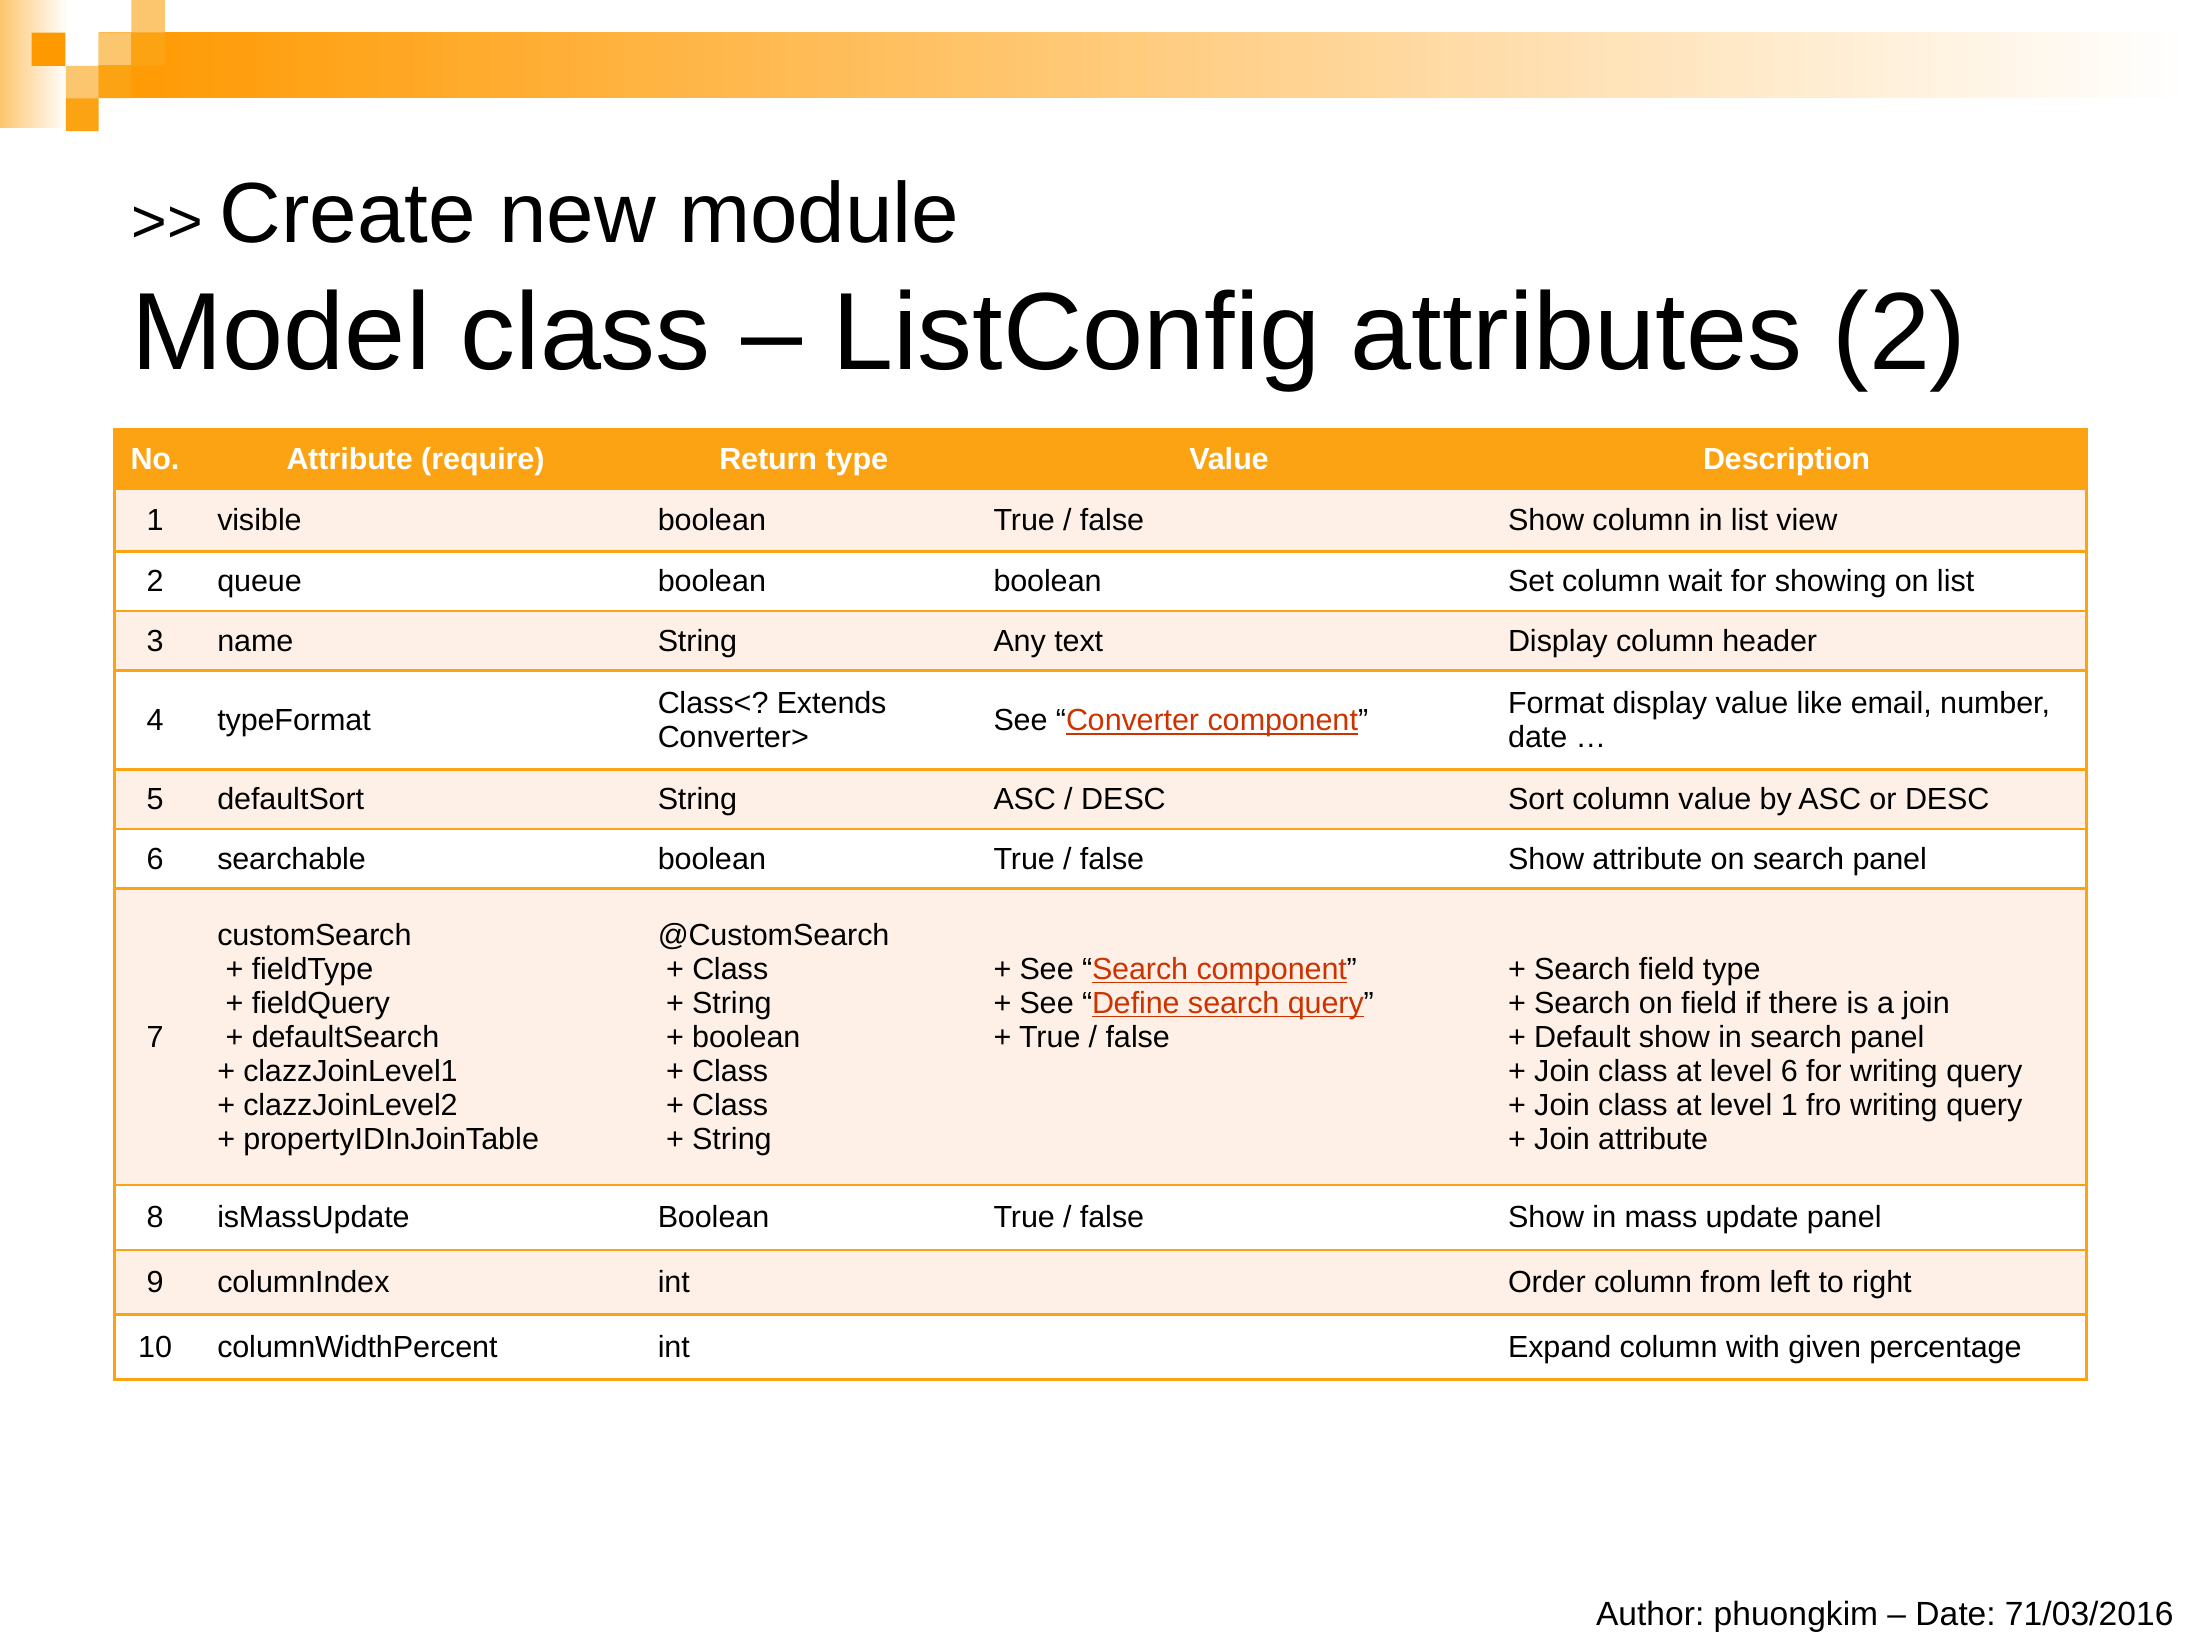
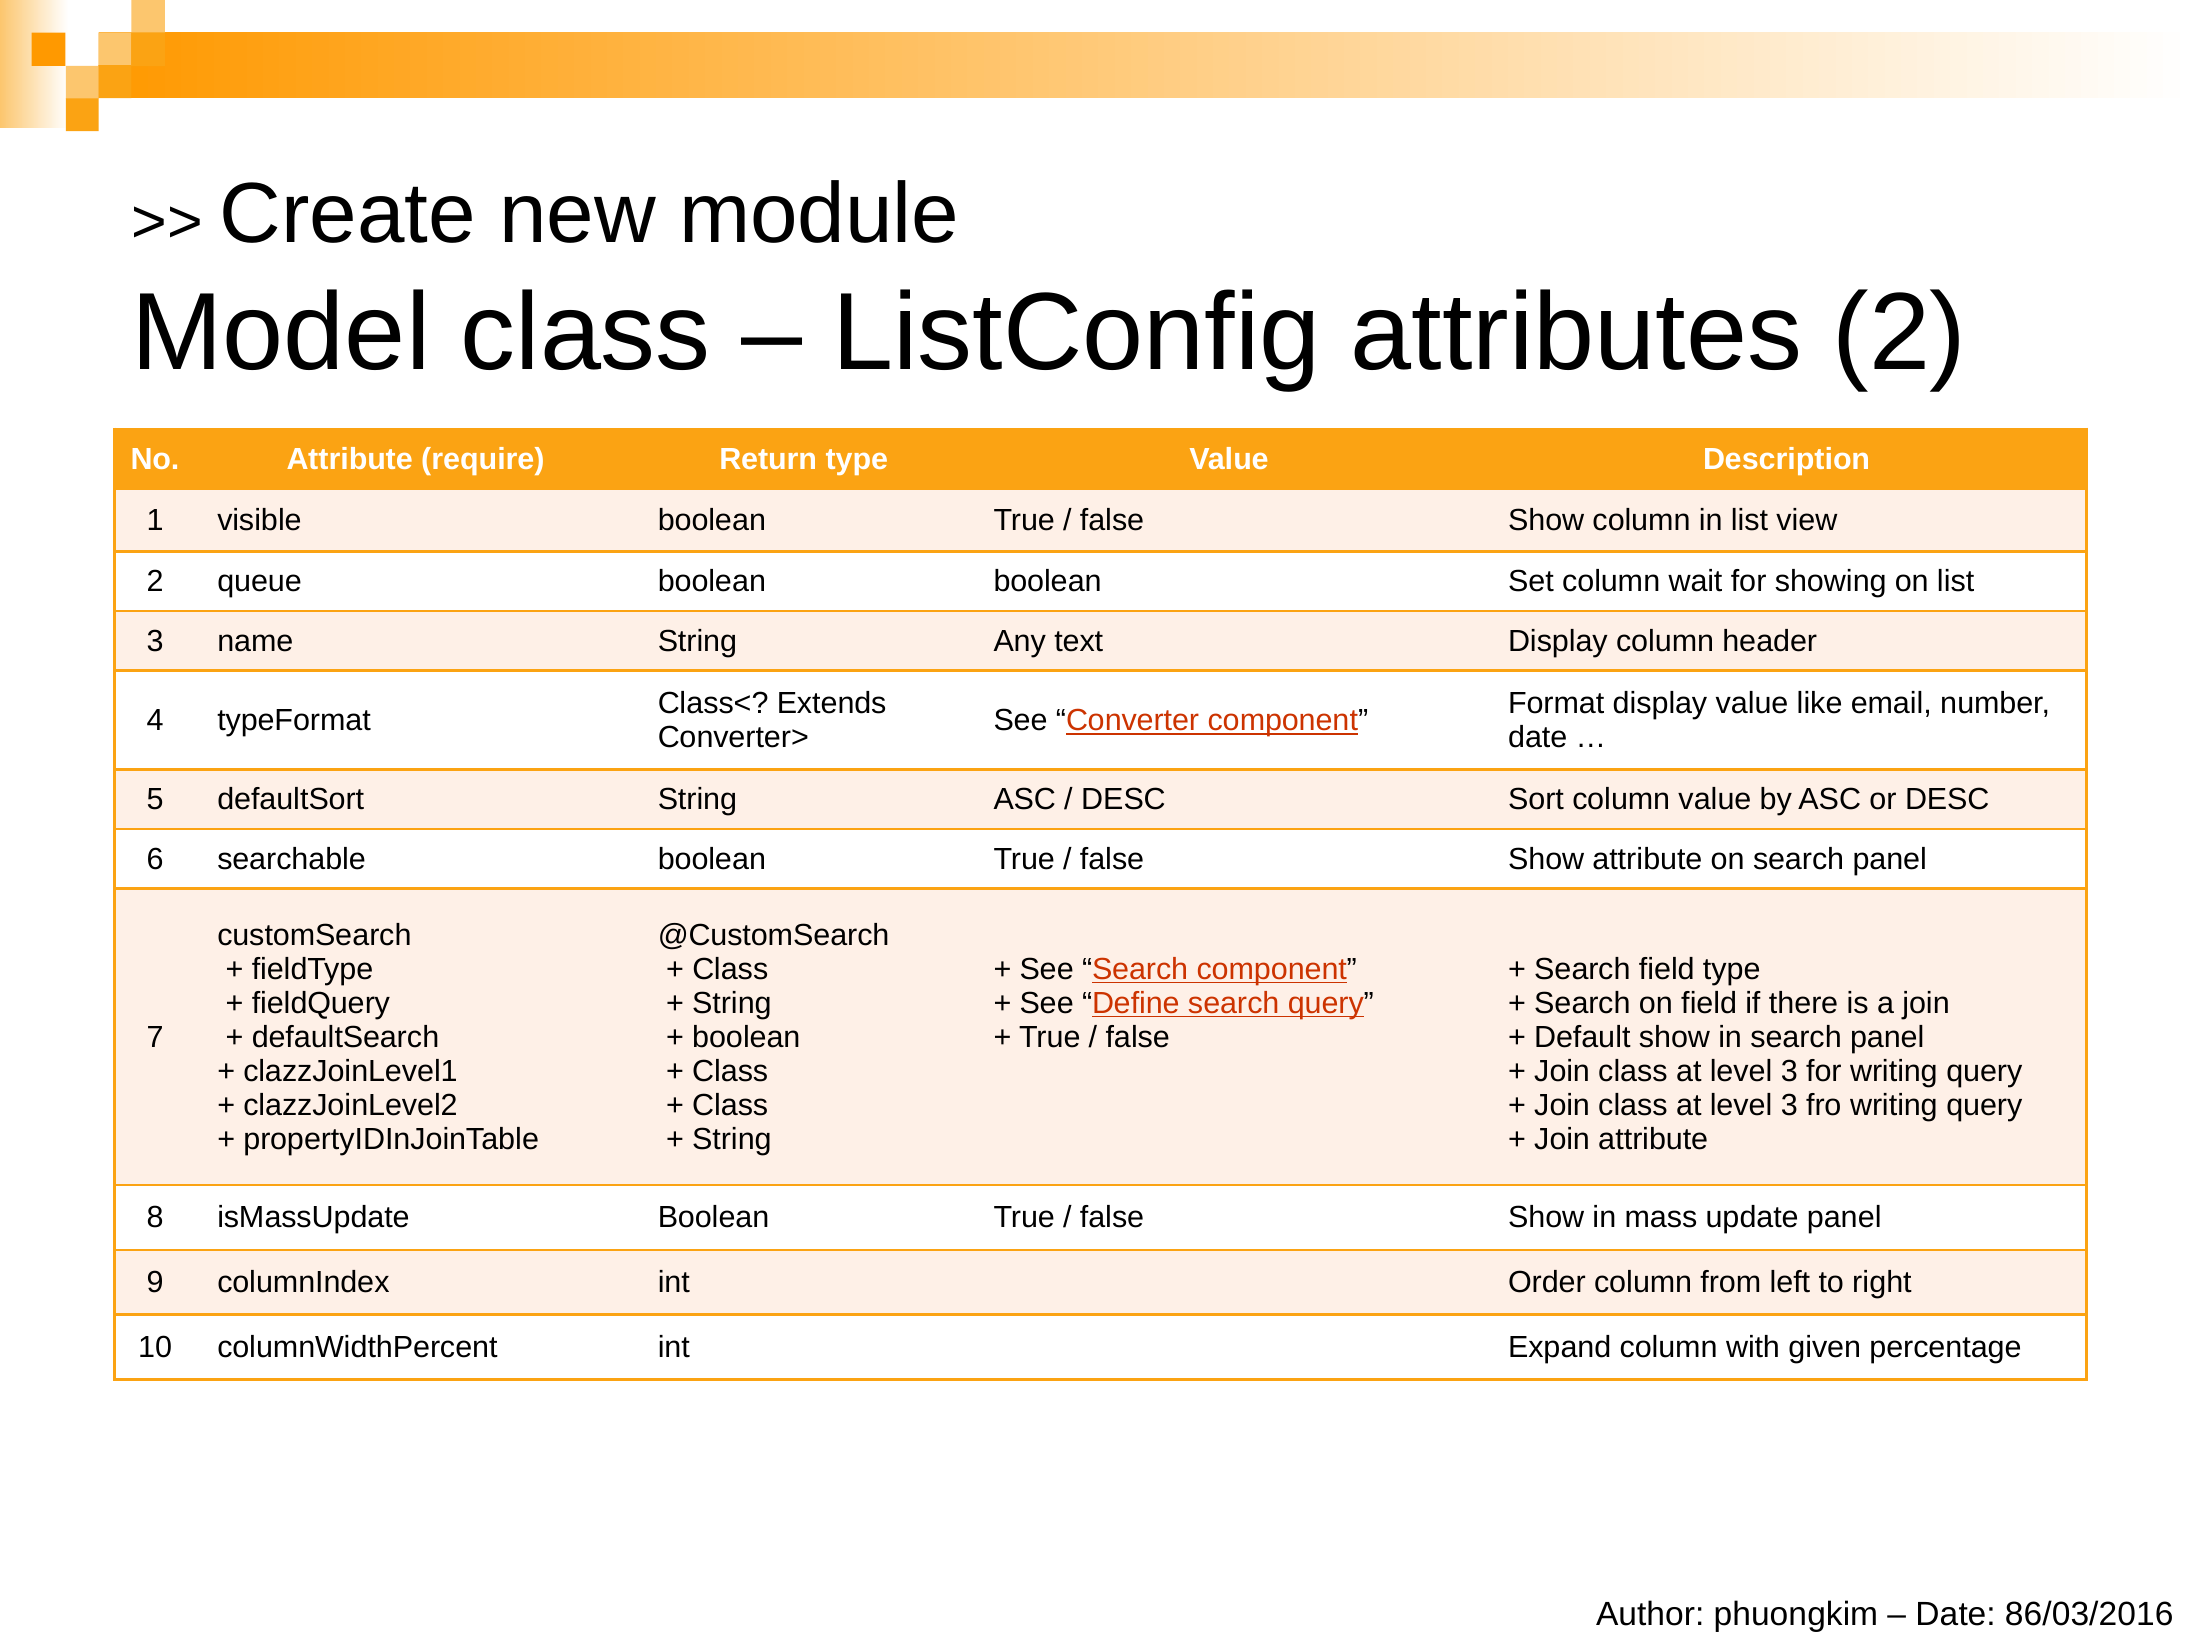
6: 6 -> 3 (1789, 1071)
1: 1 -> 3 (1789, 1105)
71/03/2016: 71/03/2016 -> 86/03/2016 (2089, 1614)
